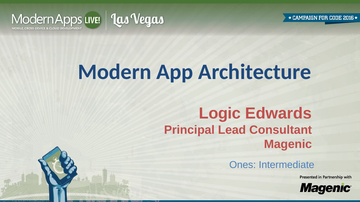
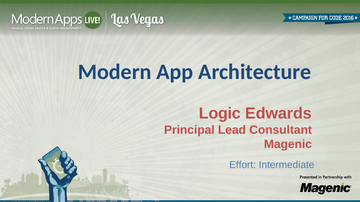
Ones: Ones -> Effort (243, 165)
